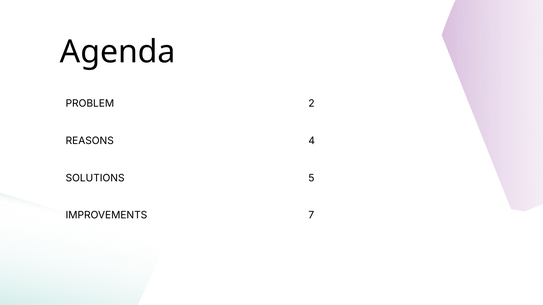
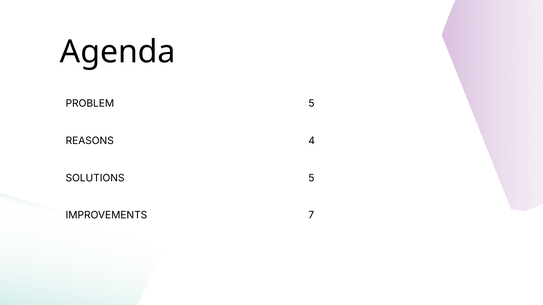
PROBLEM 2: 2 -> 5 (311, 104)
